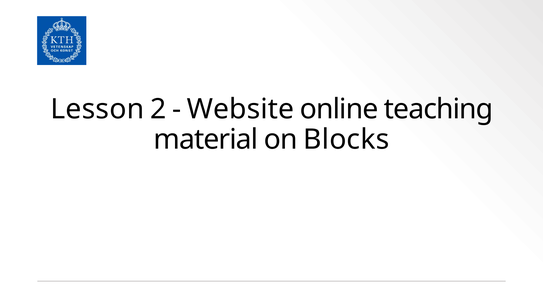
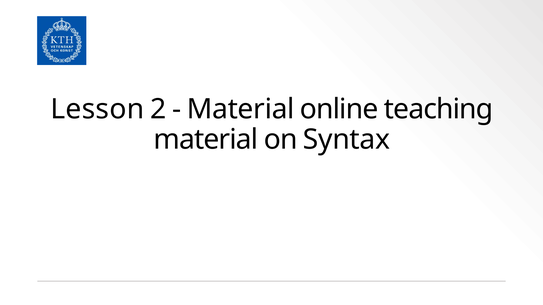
Website: Website -> Material (241, 109)
Blocks: Blocks -> Syntax (347, 140)
